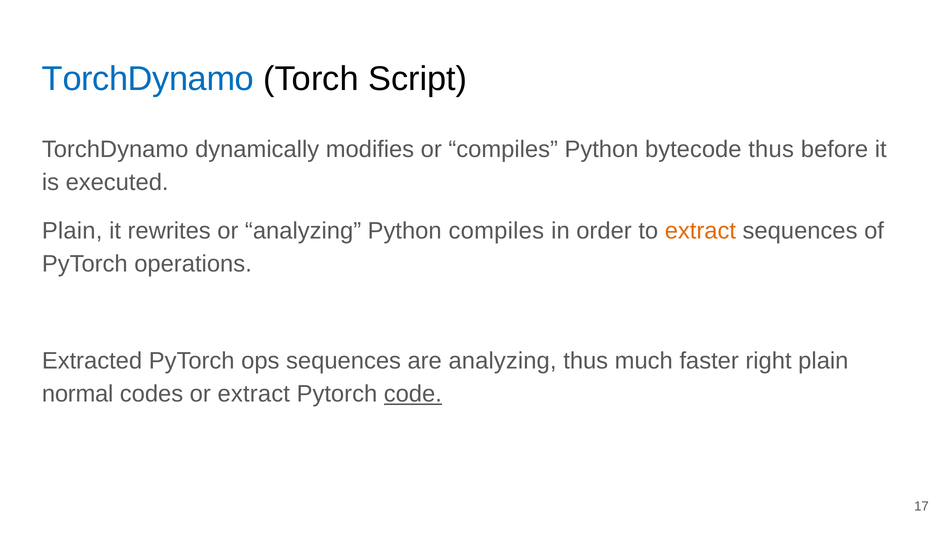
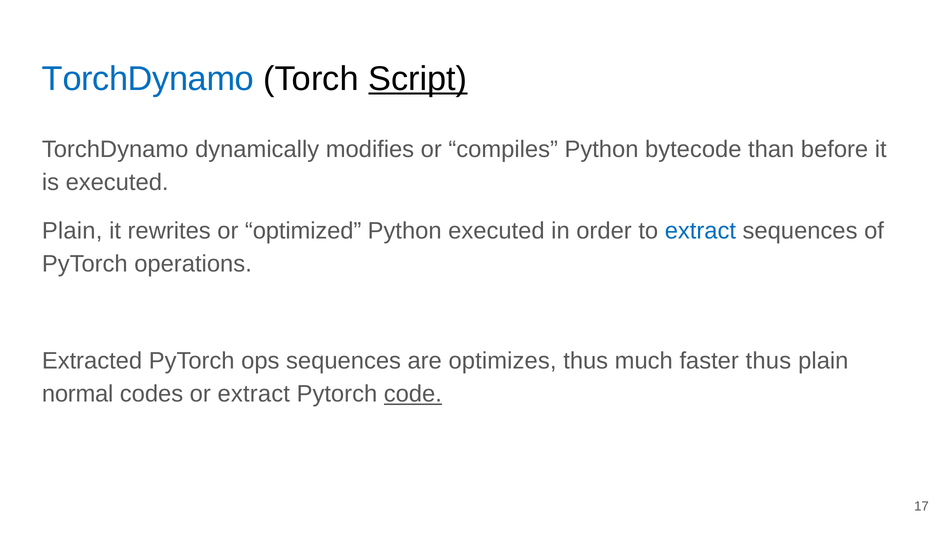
Script underline: none -> present (418, 79)
bytecode thus: thus -> than (771, 150)
or analyzing: analyzing -> optimized (303, 231)
Python compiles: compiles -> executed (496, 231)
extract colour: orange -> blue (700, 231)
are analyzing: analyzing -> optimizes (503, 361)
faster right: right -> thus (768, 361)
